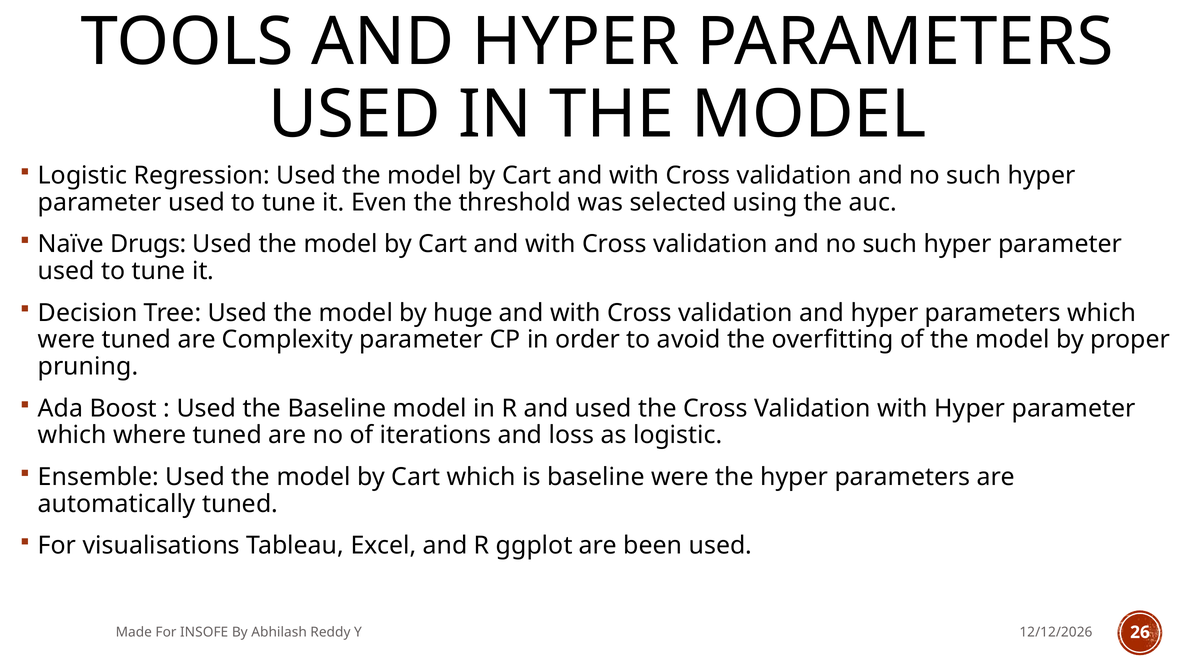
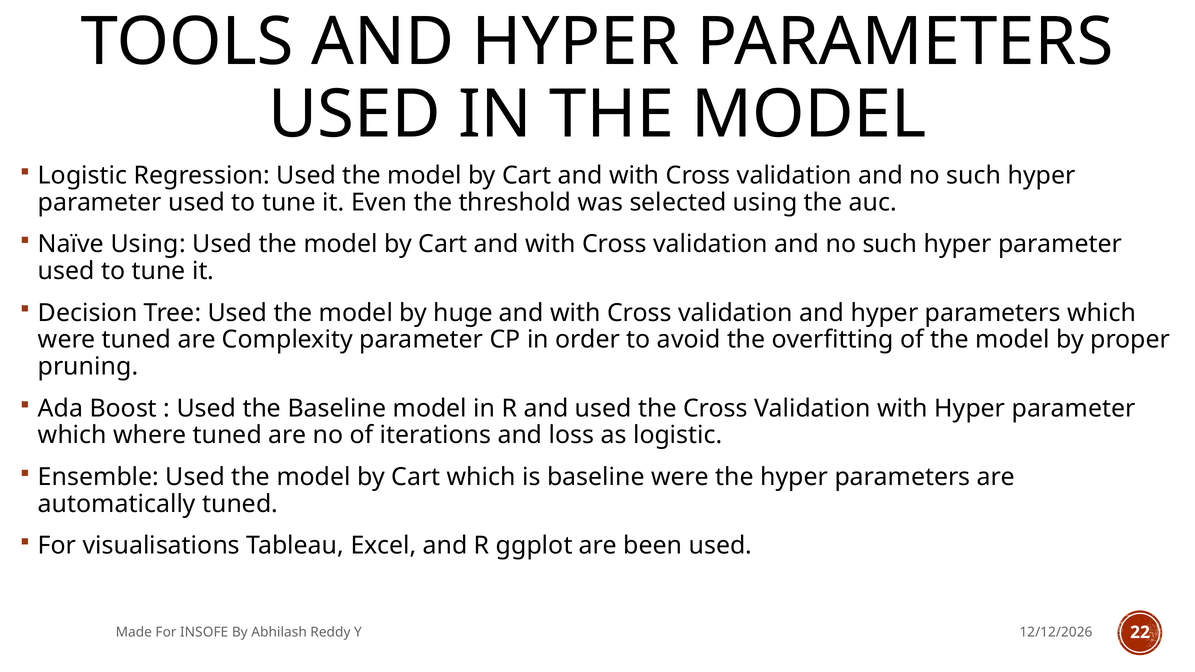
Naïve Drugs: Drugs -> Using (148, 244)
26: 26 -> 22 (1140, 632)
